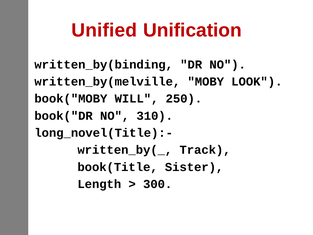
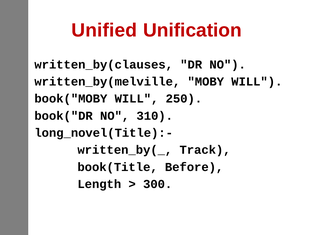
written_by(binding: written_by(binding -> written_by(clauses (104, 64)
MOBY LOOK: LOOK -> WILL (257, 82)
Sister: Sister -> Before (194, 167)
